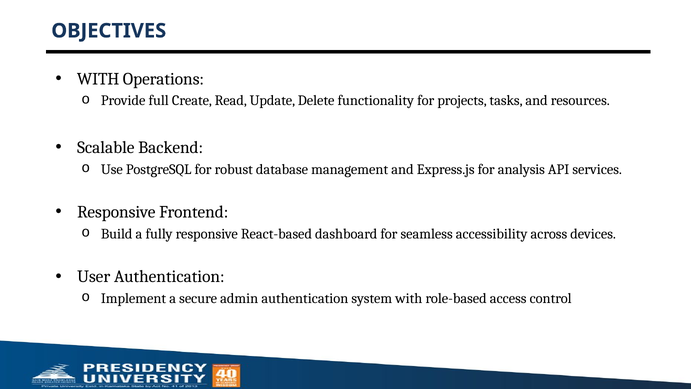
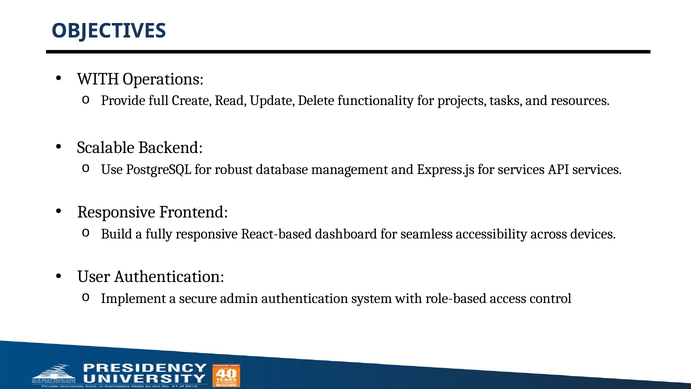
for analysis: analysis -> services (521, 169)
